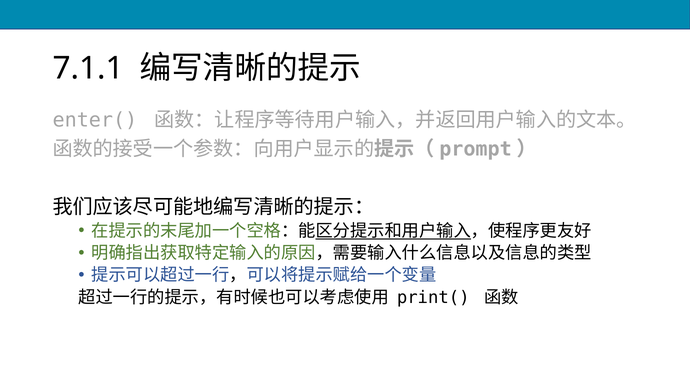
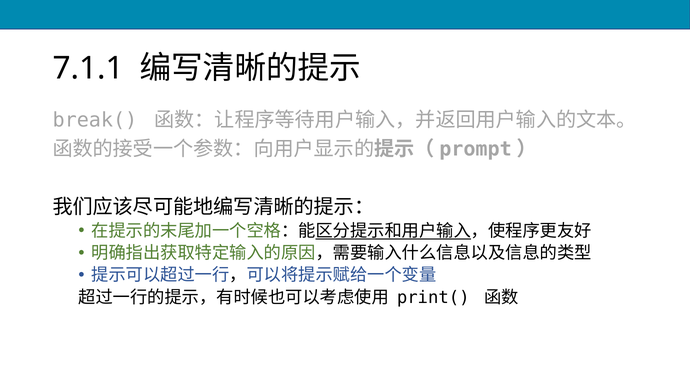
enter(: enter( -> break( (95, 120)
